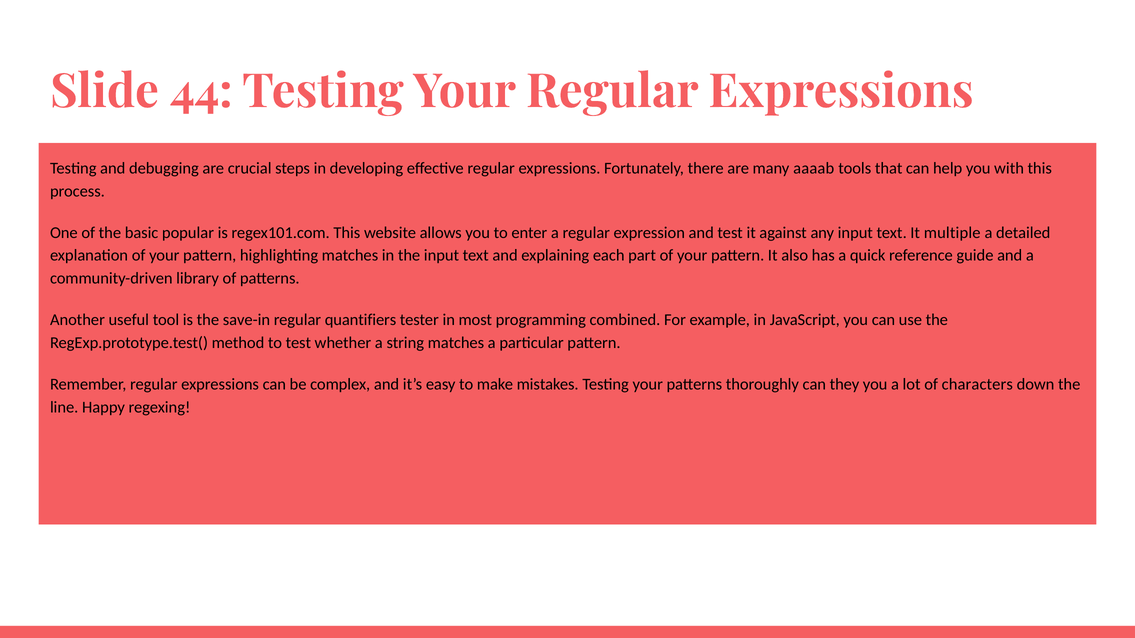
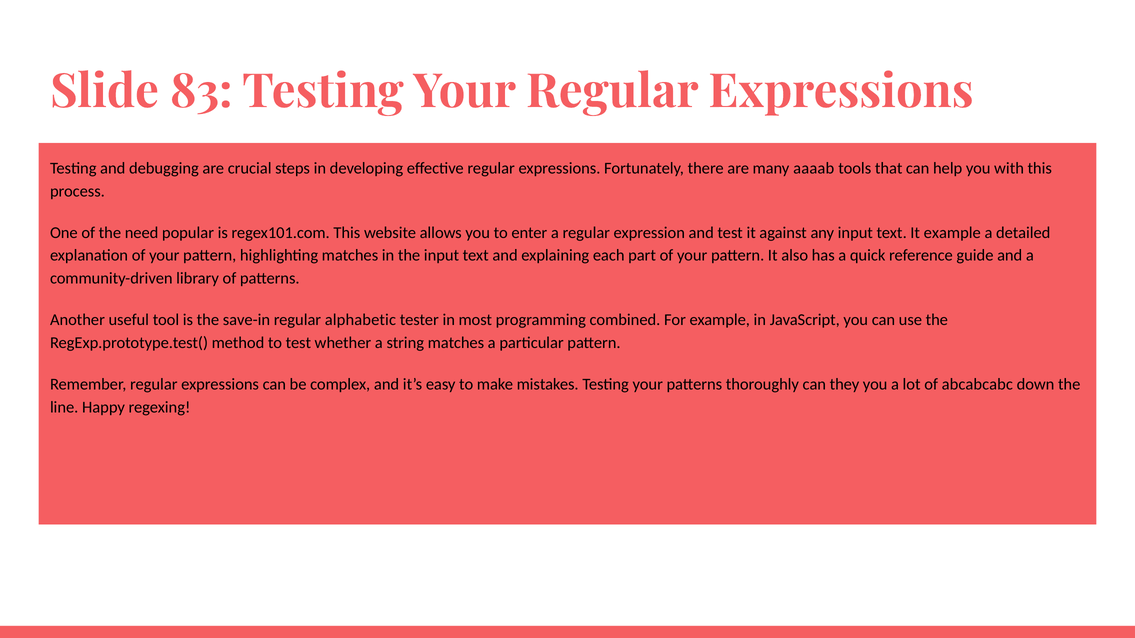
44: 44 -> 83 (201, 92)
basic: basic -> need (142, 233)
It multiple: multiple -> example (952, 233)
quantifiers: quantifiers -> alphabetic (360, 320)
characters: characters -> abcabcabc (977, 385)
